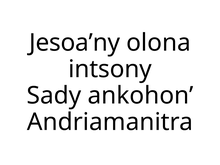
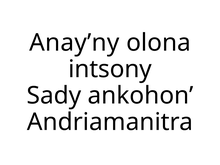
Jesoa’ny: Jesoa’ny -> Anay’ny (74, 43)
